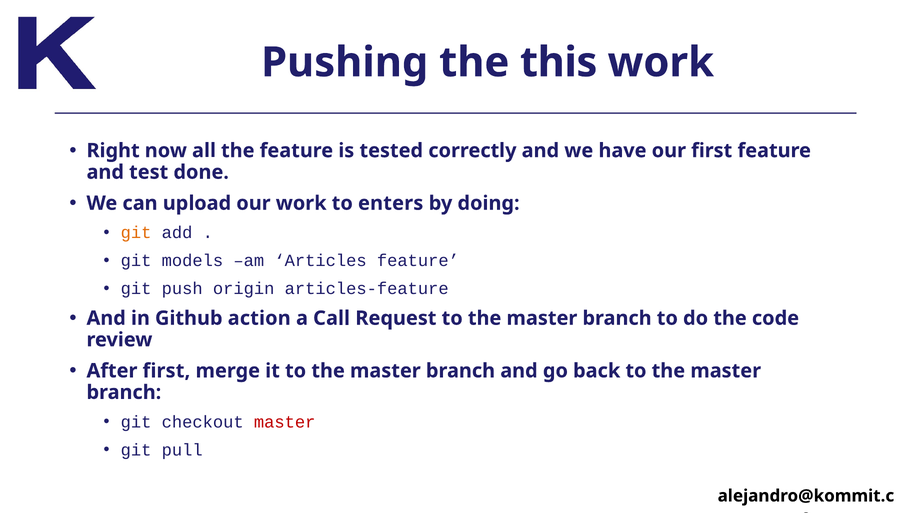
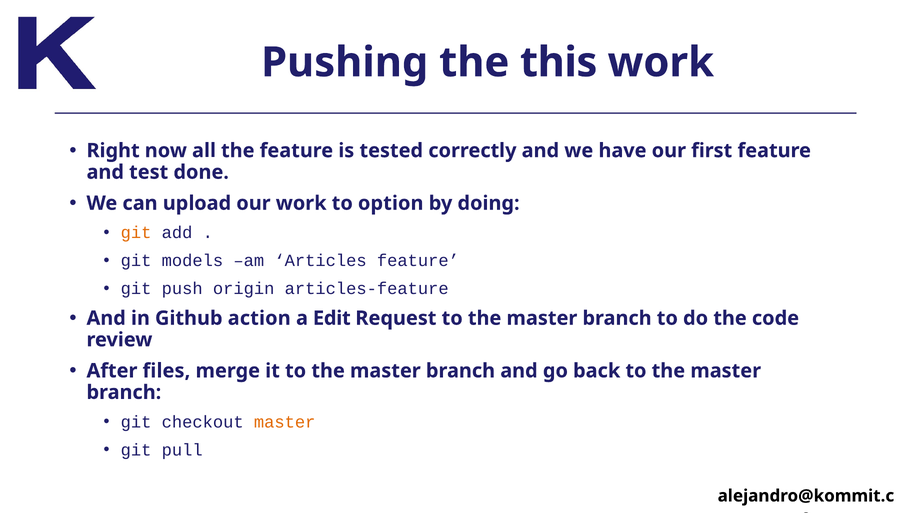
enters: enters -> option (391, 203)
Call: Call -> Edit (332, 318)
After first: first -> files (166, 370)
master colour: red -> orange (285, 421)
